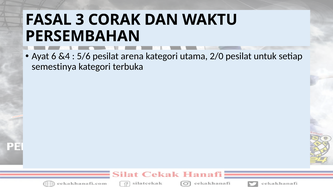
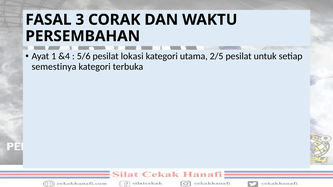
6: 6 -> 1 (54, 56)
arena: arena -> lokasi (132, 56)
2/0: 2/0 -> 2/5 (217, 56)
